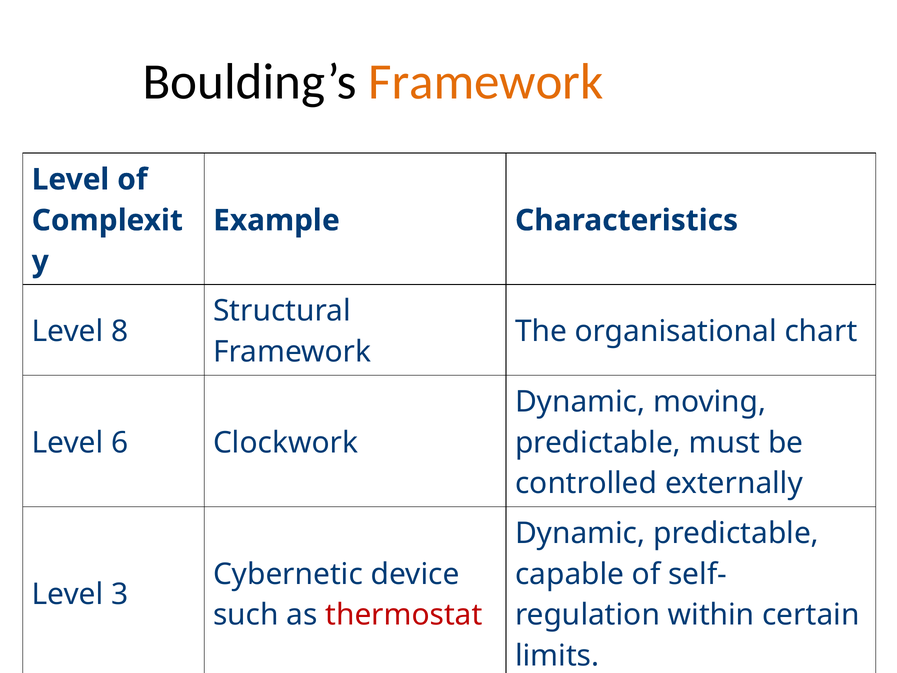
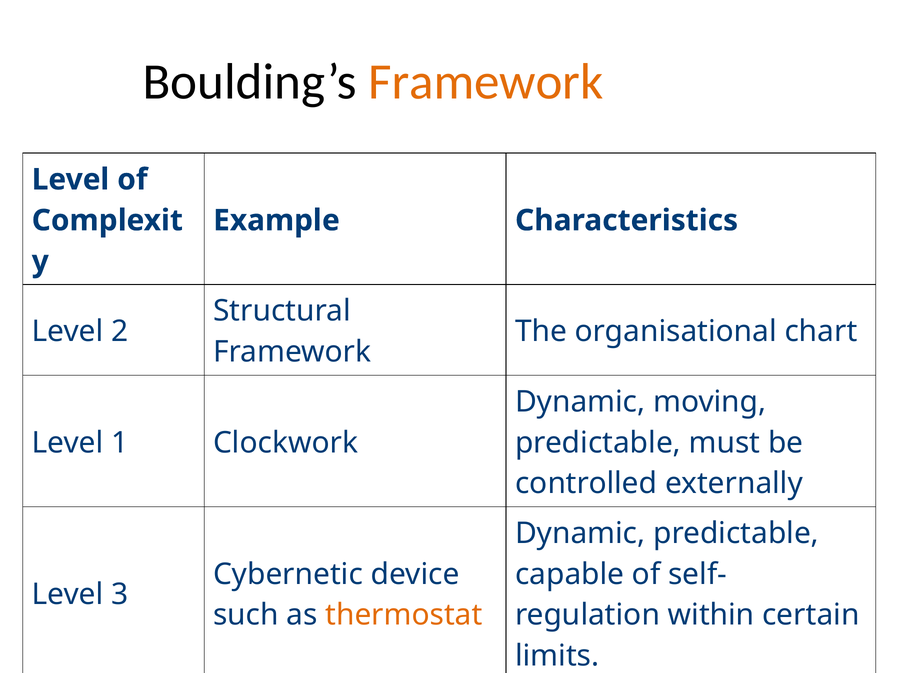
8: 8 -> 2 (120, 331)
6: 6 -> 1 (120, 442)
thermostat colour: red -> orange (404, 615)
